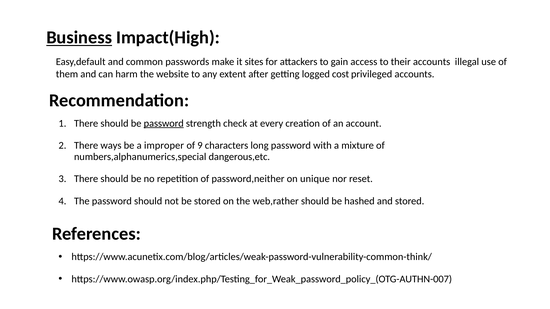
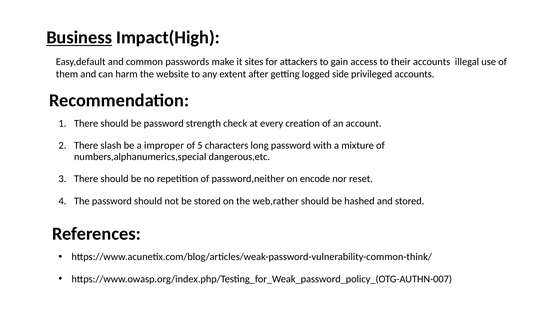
cost: cost -> side (341, 74)
password underline: present -> none (164, 123)
ways: ways -> slash (111, 146)
9: 9 -> 5 (200, 146)
unique: unique -> encode (315, 179)
